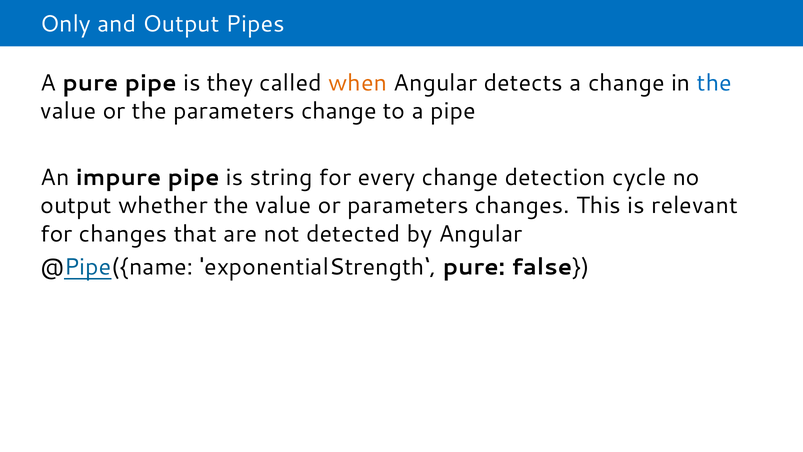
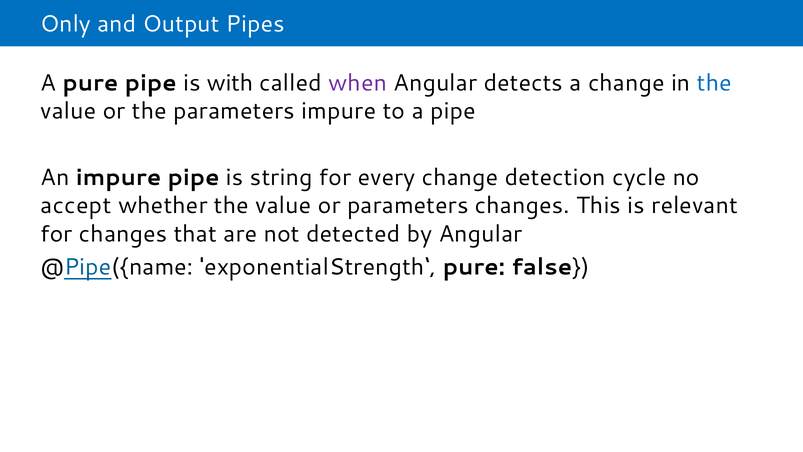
they: they -> with (230, 83)
when colour: orange -> purple (358, 83)
parameters change: change -> impure (339, 111)
output: output -> accept (76, 205)
